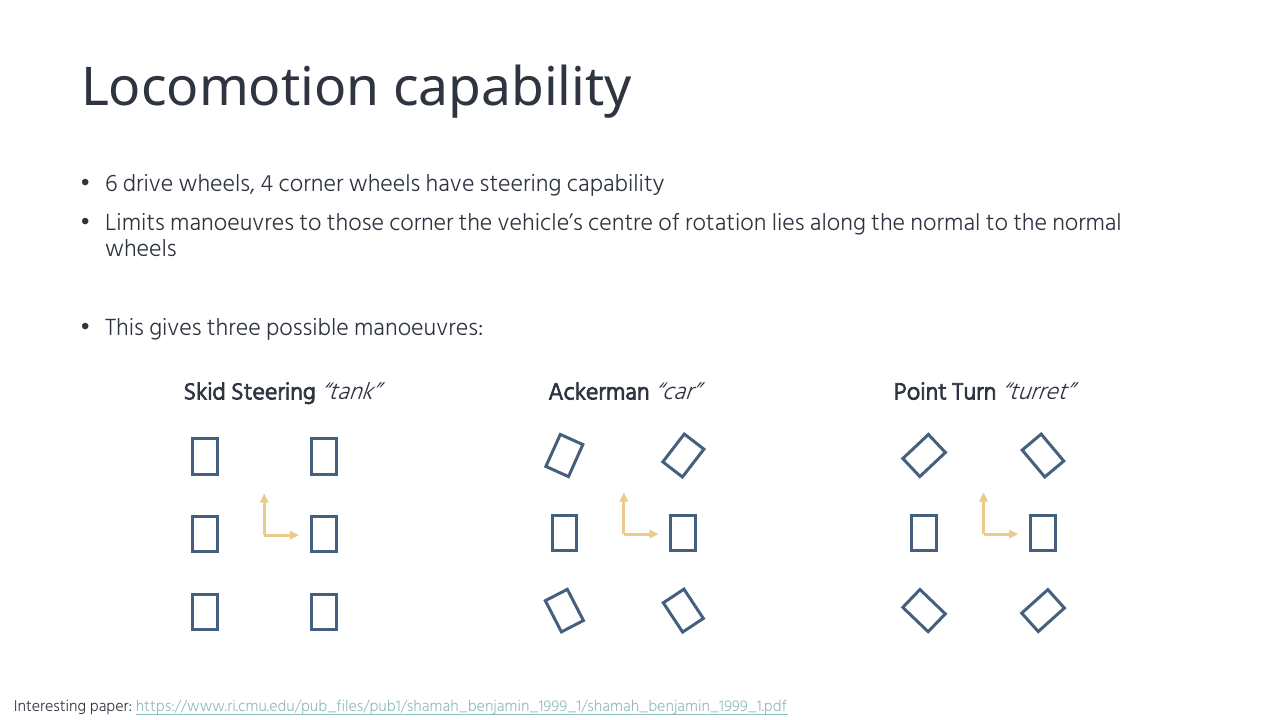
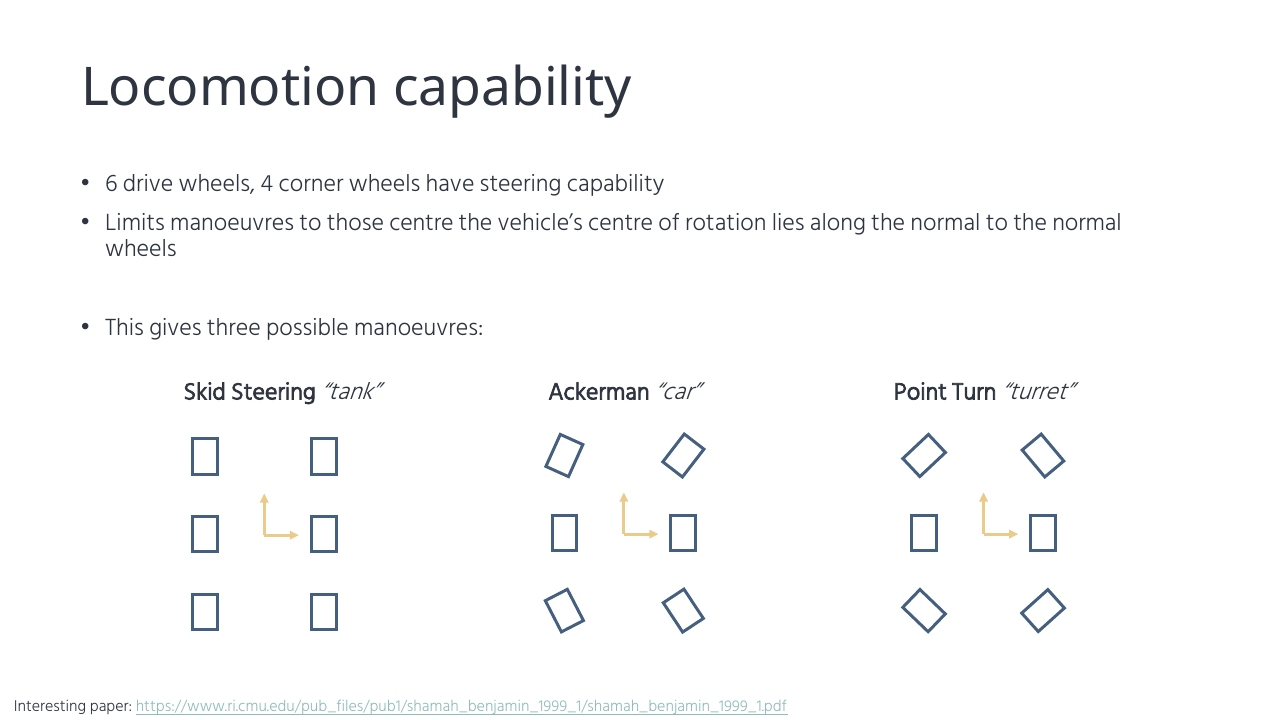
those corner: corner -> centre (421, 223)
